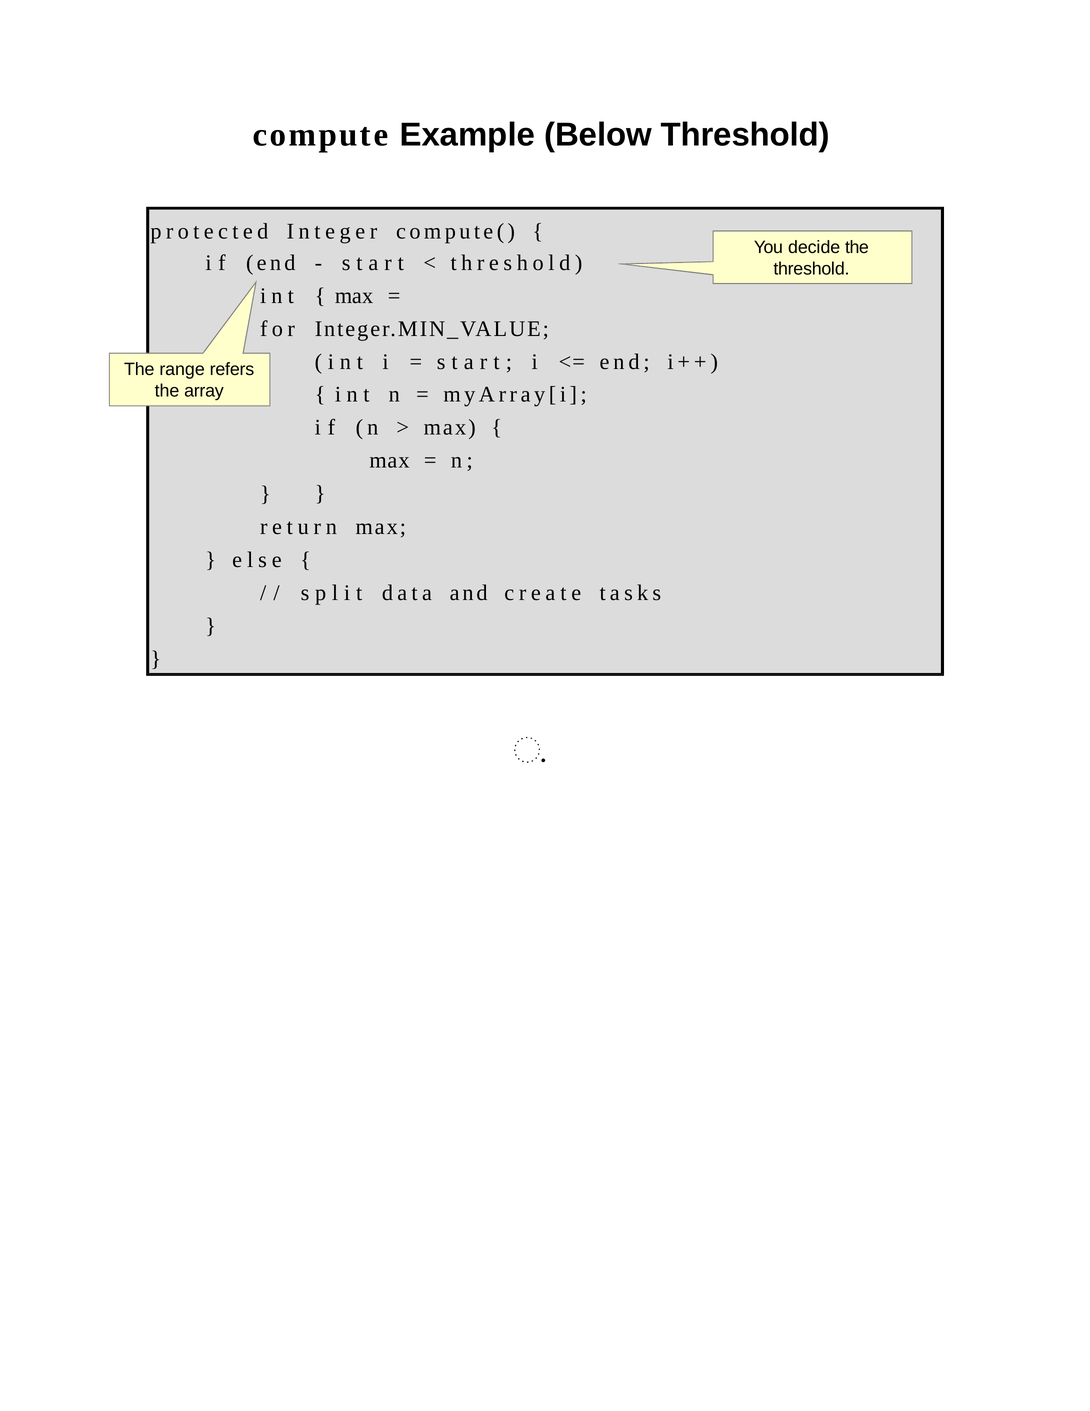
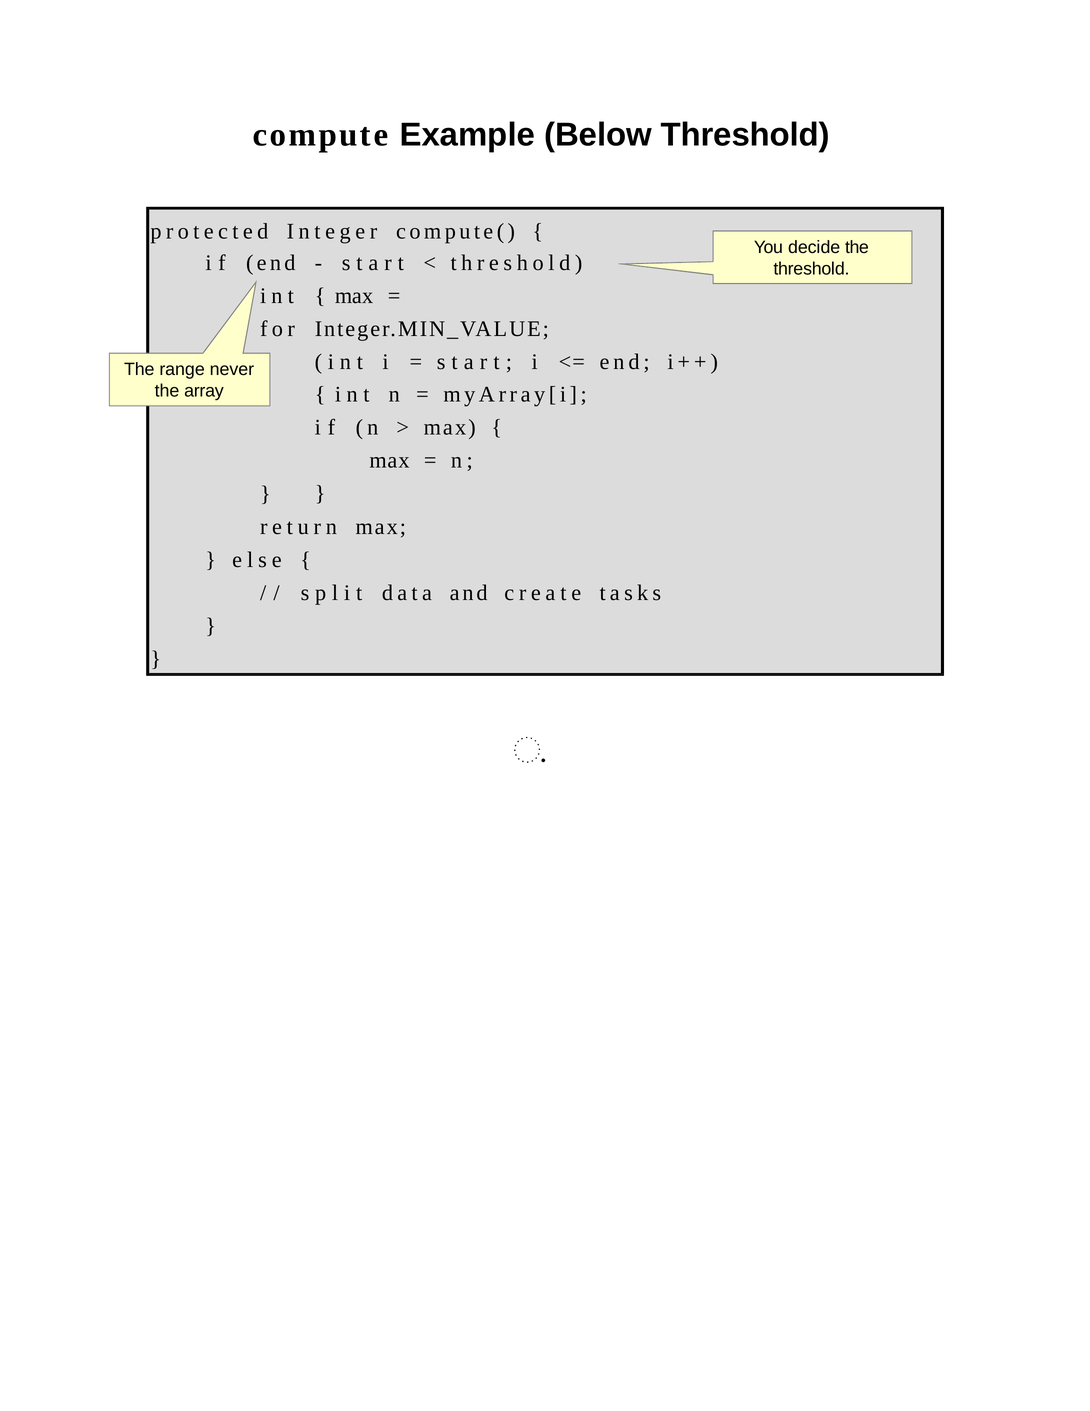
refers: refers -> never (232, 369)
